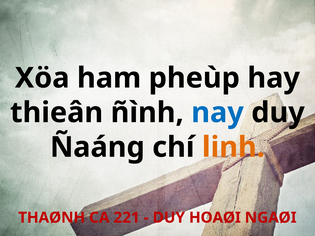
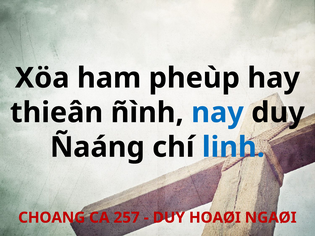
linh colour: orange -> blue (233, 147)
THAØNH: THAØNH -> CHOANG (52, 218)
221: 221 -> 257 (127, 218)
